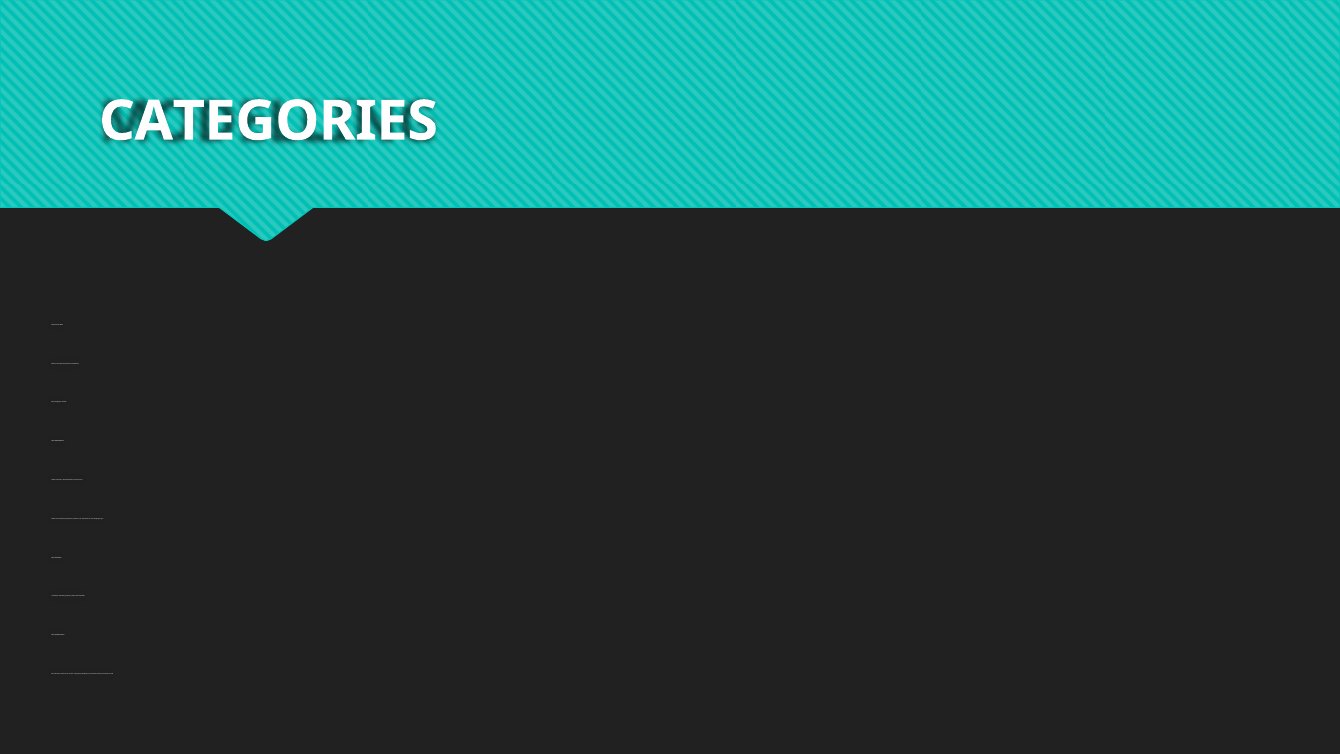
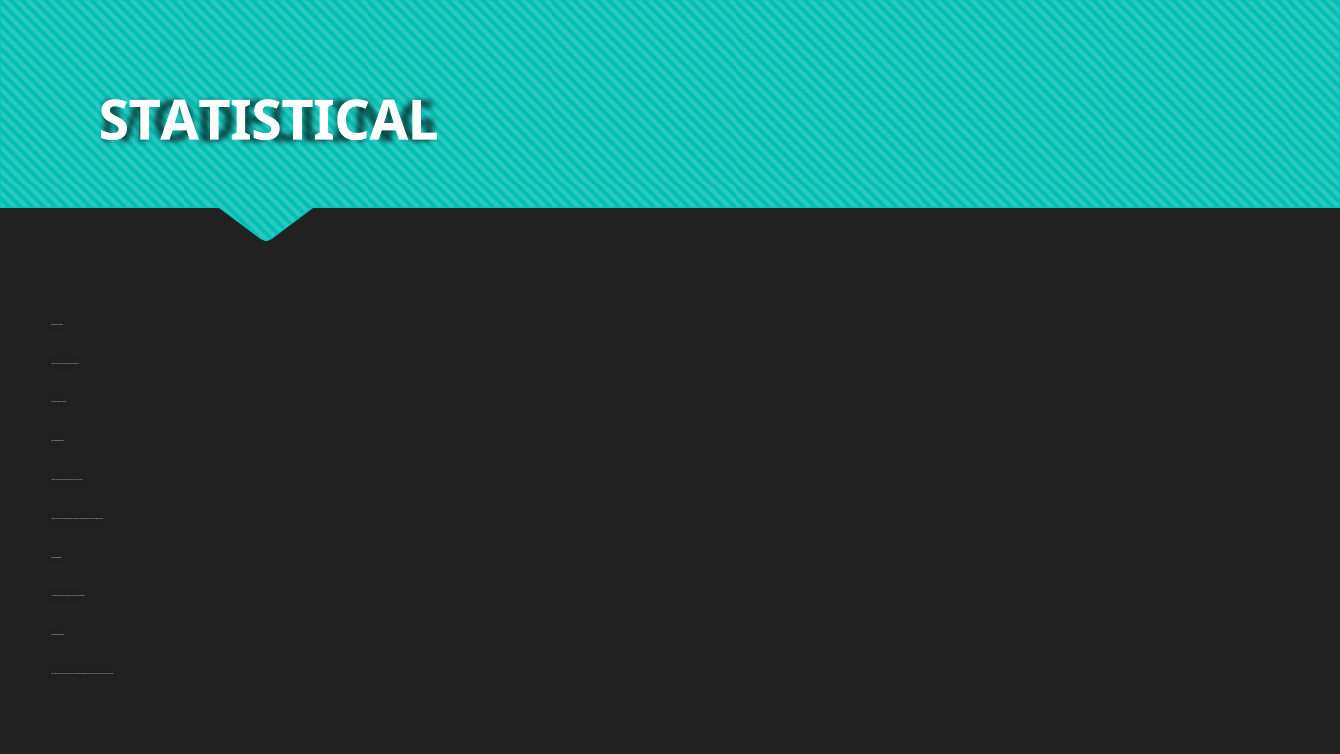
CATEGORIES: CATEGORIES -> STATISTICAL (269, 121)
